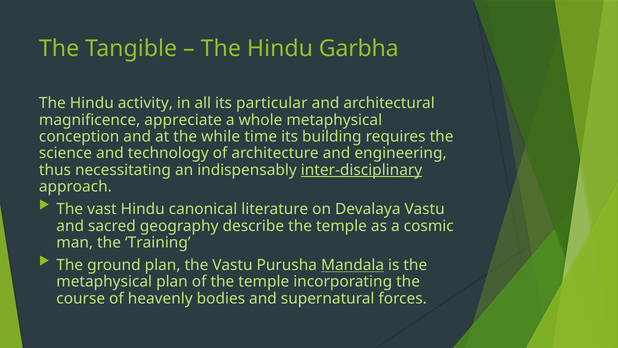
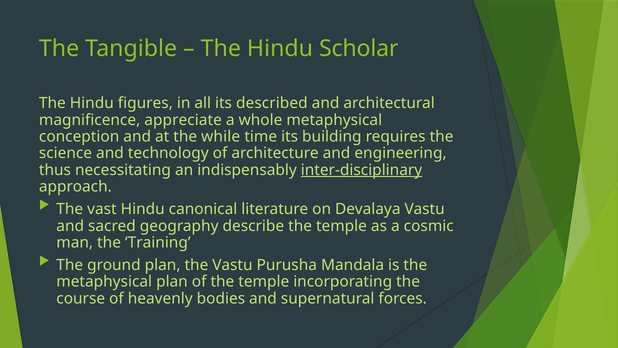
Garbha: Garbha -> Scholar (359, 49)
activity: activity -> figures (145, 103)
particular: particular -> described (272, 103)
Mandala underline: present -> none (353, 265)
